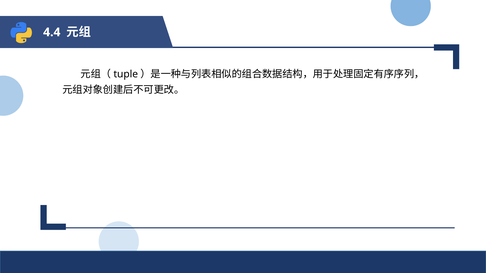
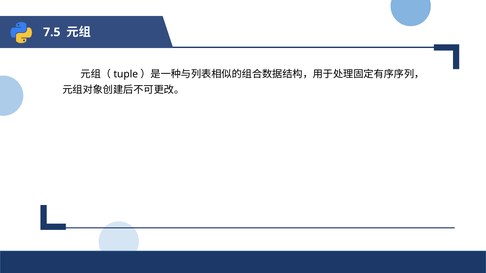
4.4: 4.4 -> 7.5 (52, 32)
